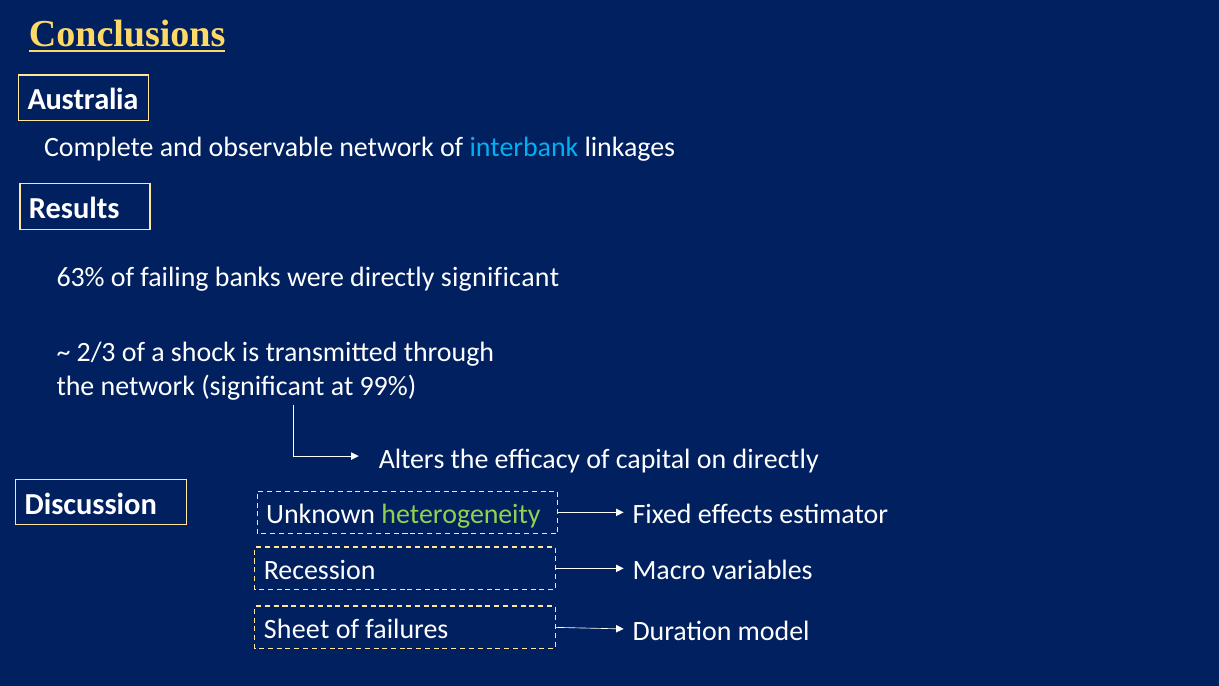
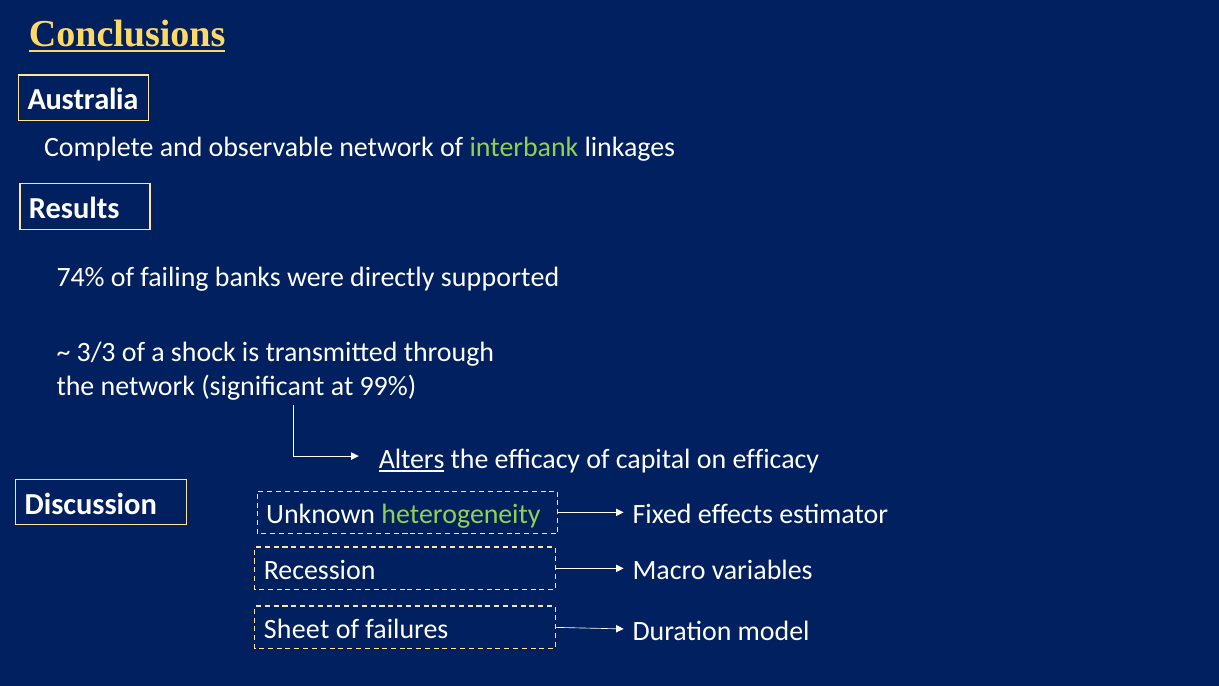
interbank colour: light blue -> light green (524, 147)
63%: 63% -> 74% (81, 277)
directly significant: significant -> supported (500, 277)
2/3: 2/3 -> 3/3 (96, 352)
Alters underline: none -> present (412, 459)
on directly: directly -> efficacy (776, 459)
